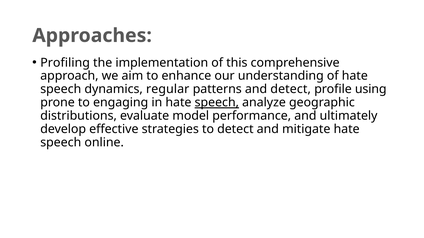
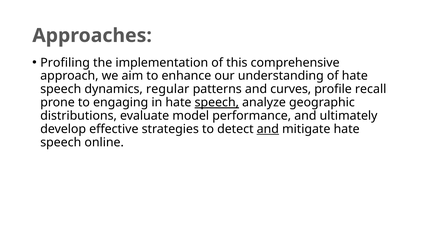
and detect: detect -> curves (291, 89)
using: using -> recall (371, 89)
and underline: none -> present (268, 129)
